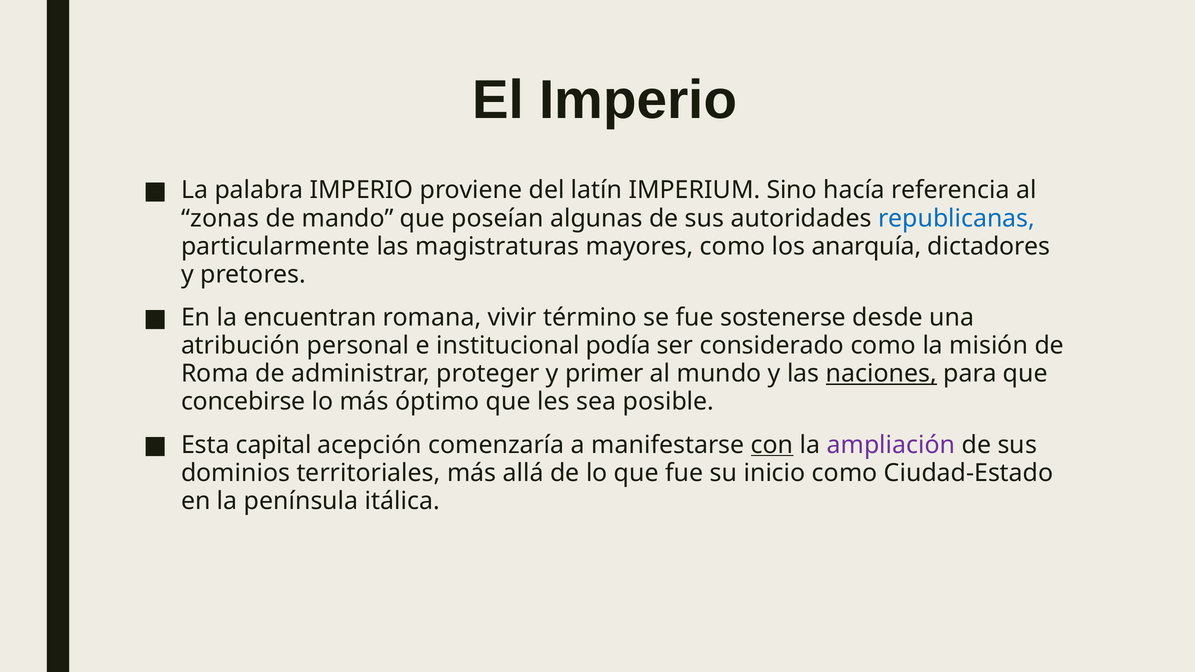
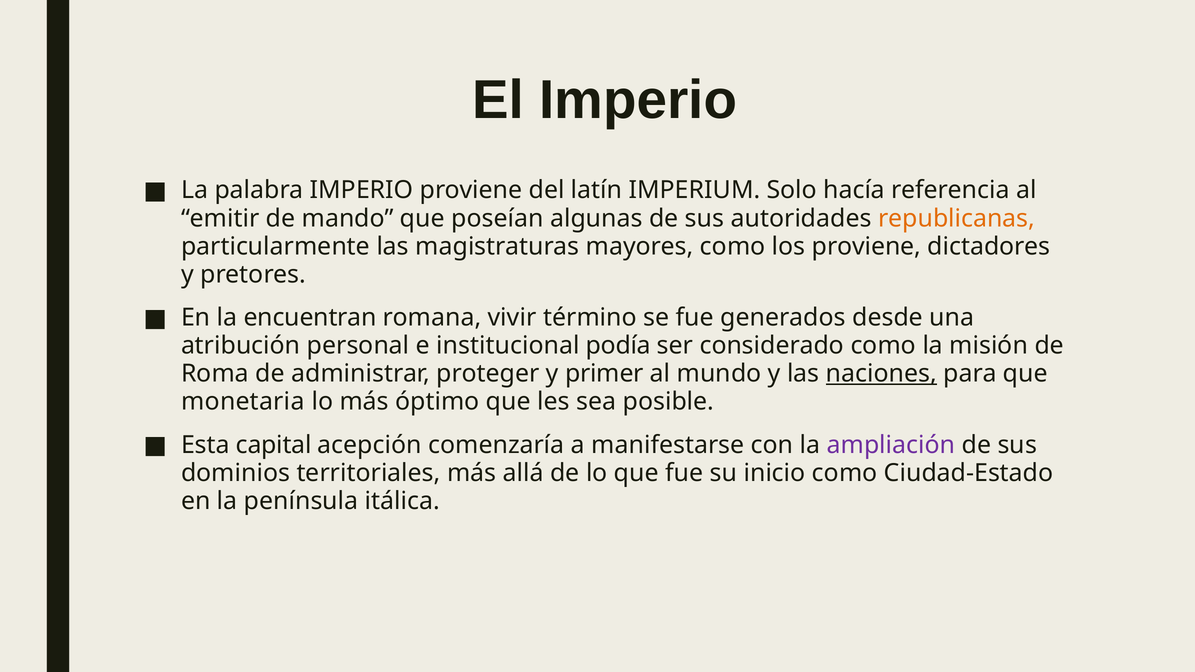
Sino: Sino -> Solo (792, 190)
zonas: zonas -> emitir (220, 218)
republicanas colour: blue -> orange (957, 218)
los anarquía: anarquía -> proviene (866, 246)
sostenerse: sostenerse -> generados (783, 318)
concebirse: concebirse -> monetaria (243, 402)
con underline: present -> none (772, 445)
